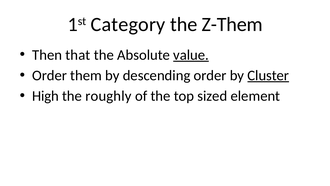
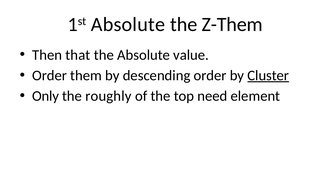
1st Category: Category -> Absolute (128, 24)
value underline: present -> none (191, 55)
High: High -> Only (45, 96)
sized: sized -> need (212, 96)
